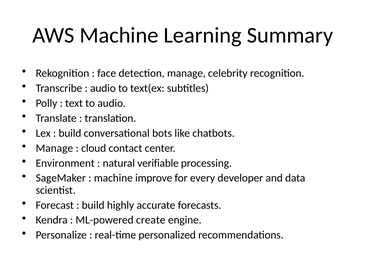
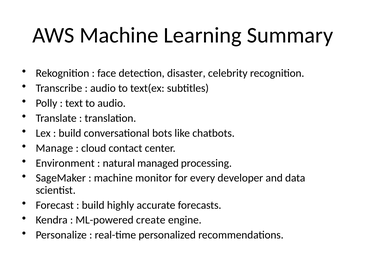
detection manage: manage -> disaster (186, 73)
verifiable: verifiable -> managed (158, 163)
improve: improve -> monitor (154, 178)
